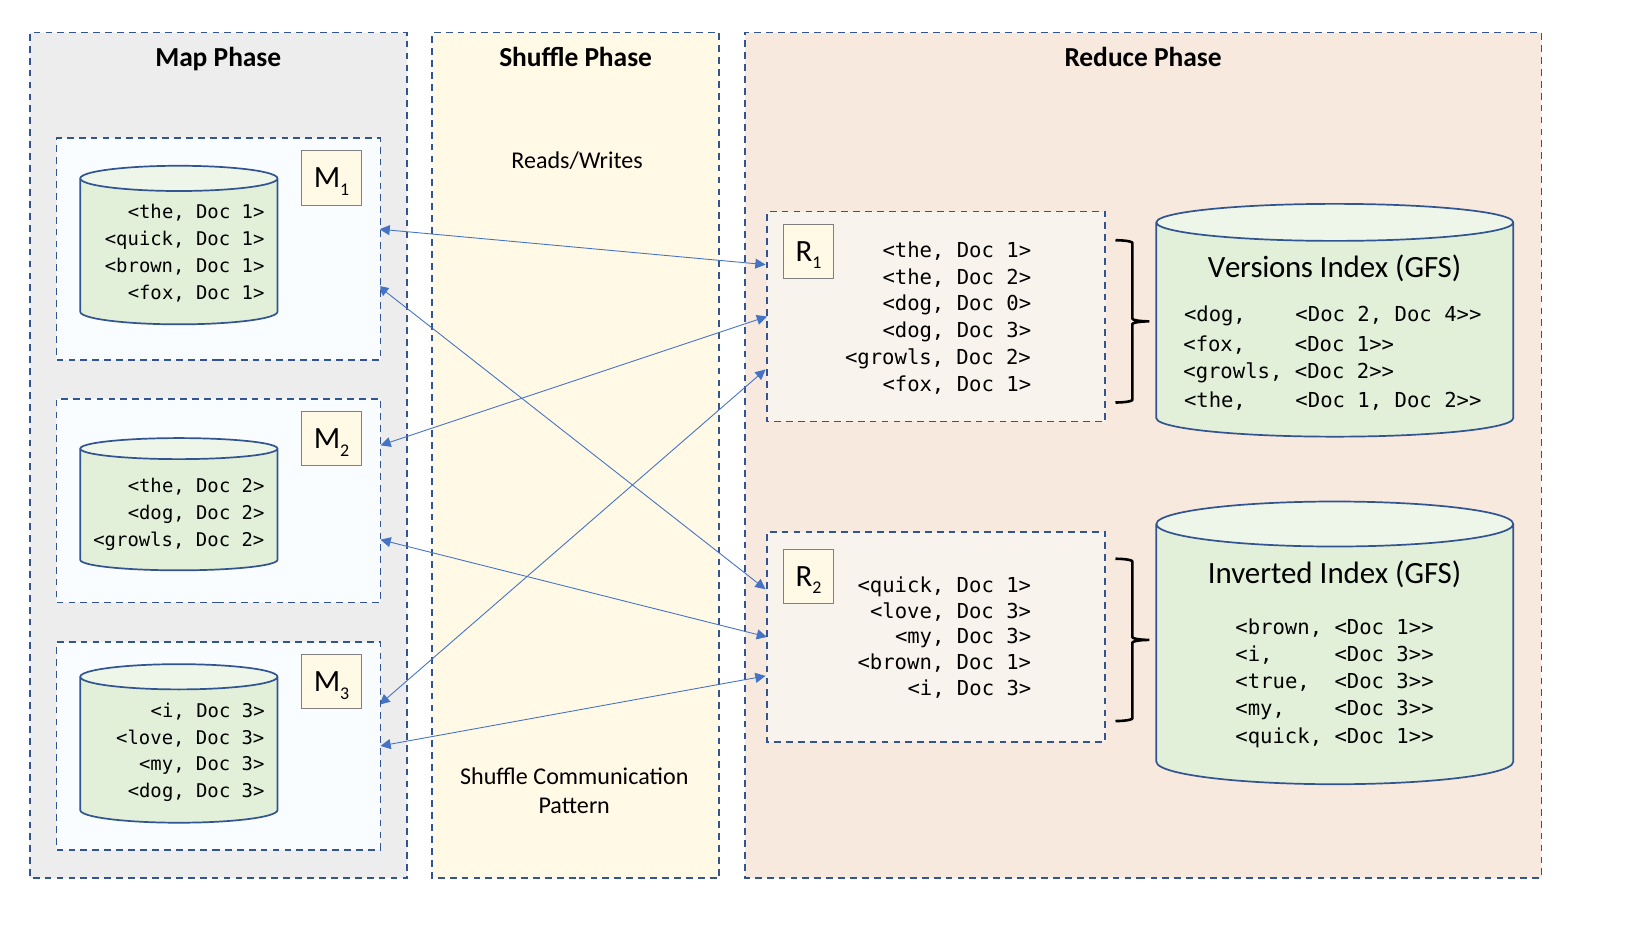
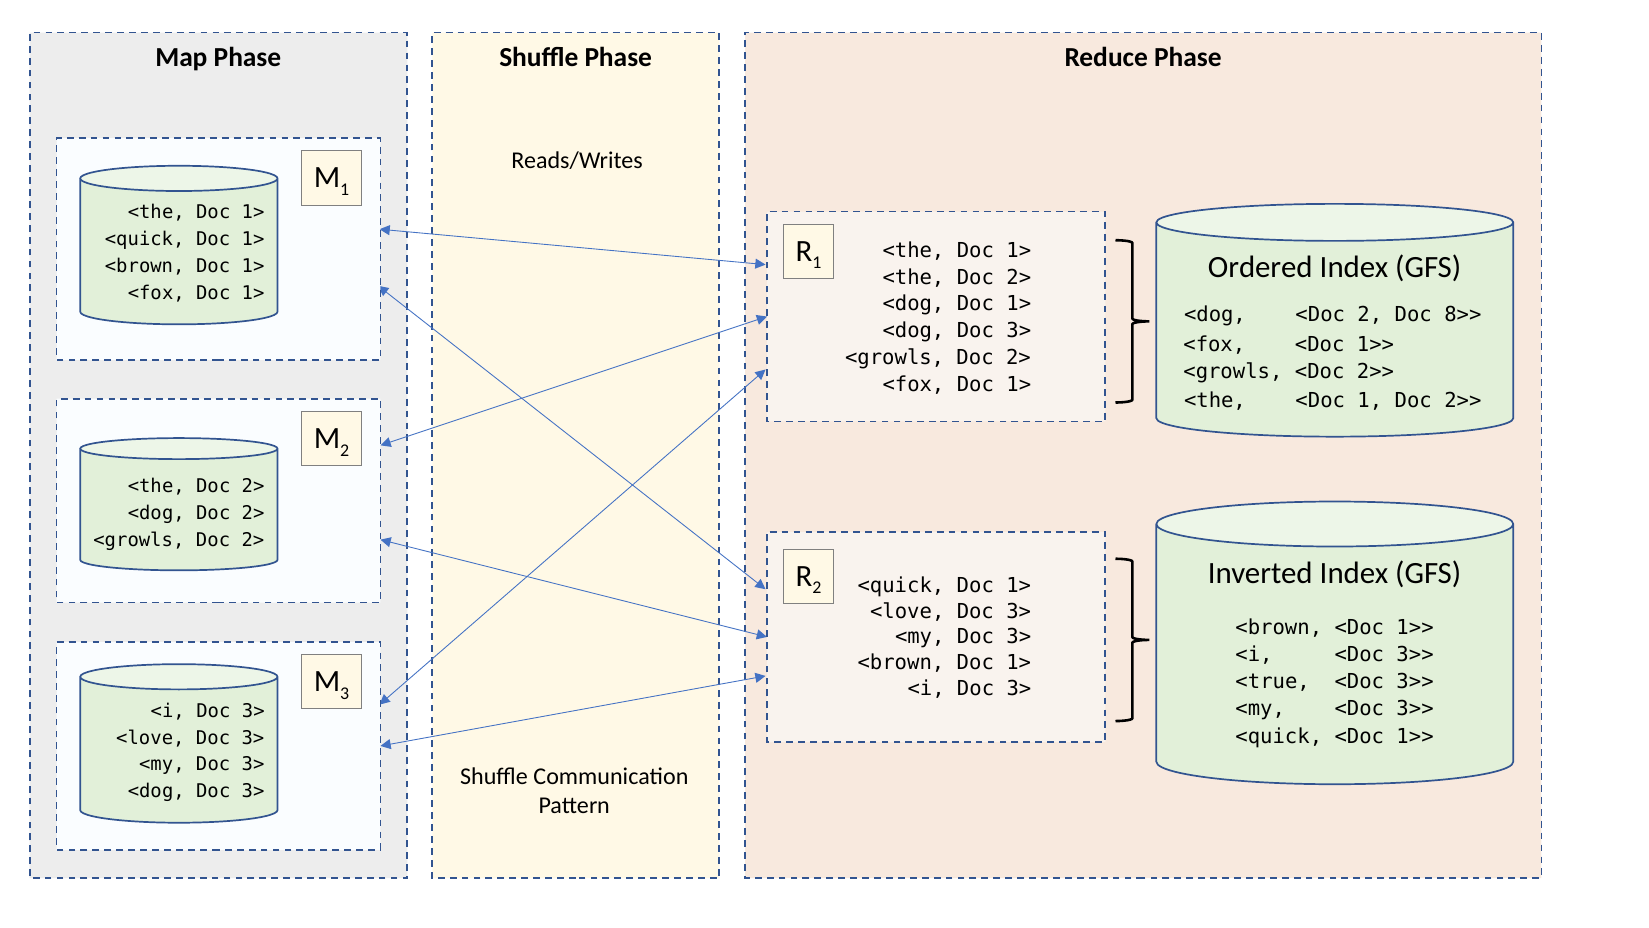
Versions: Versions -> Ordered (1260, 268)
<dog Doc 0>: 0> -> 1> (1019, 304)
4>>: 4>> -> 8>> (1463, 315)
